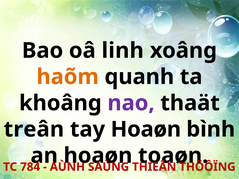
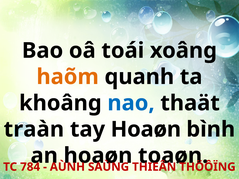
linh: linh -> toái (123, 51)
nao colour: purple -> blue (131, 103)
treân: treân -> traàn (34, 130)
